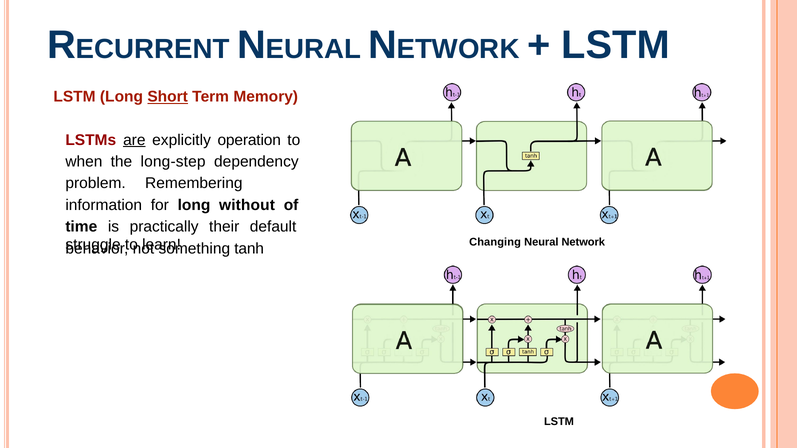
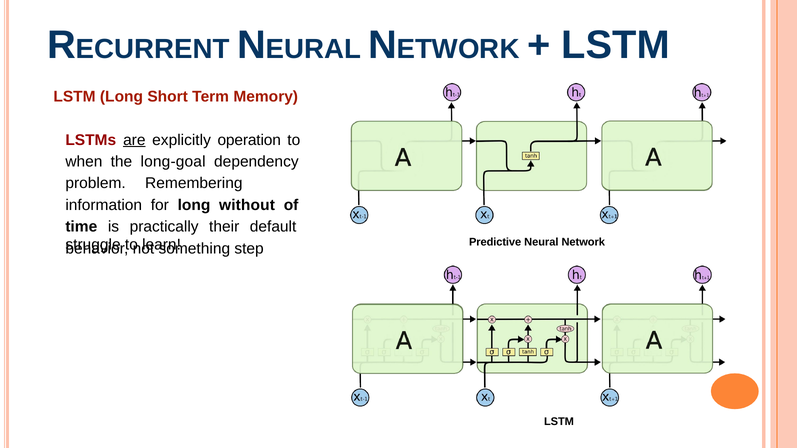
Short underline: present -> none (168, 97)
long-step: long-step -> long-goal (173, 162)
Changing: Changing -> Predictive (495, 242)
tanh: tanh -> step (249, 249)
